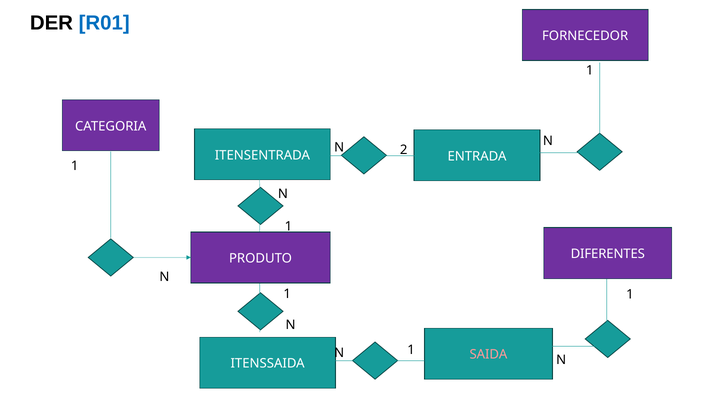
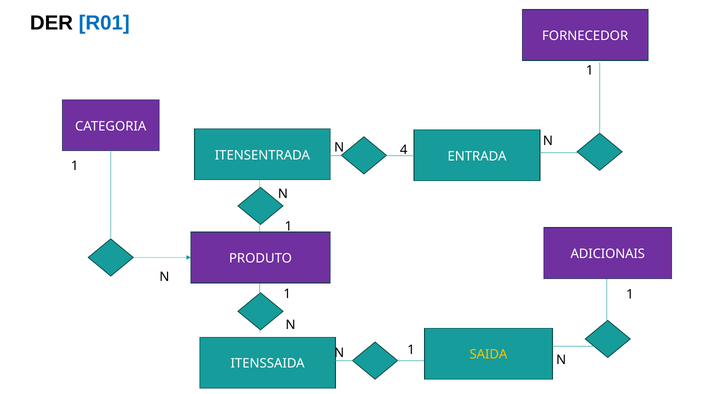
2: 2 -> 4 (404, 150)
DIFERENTES: DIFERENTES -> ADICIONAIS (608, 254)
SAIDA colour: pink -> yellow (488, 355)
